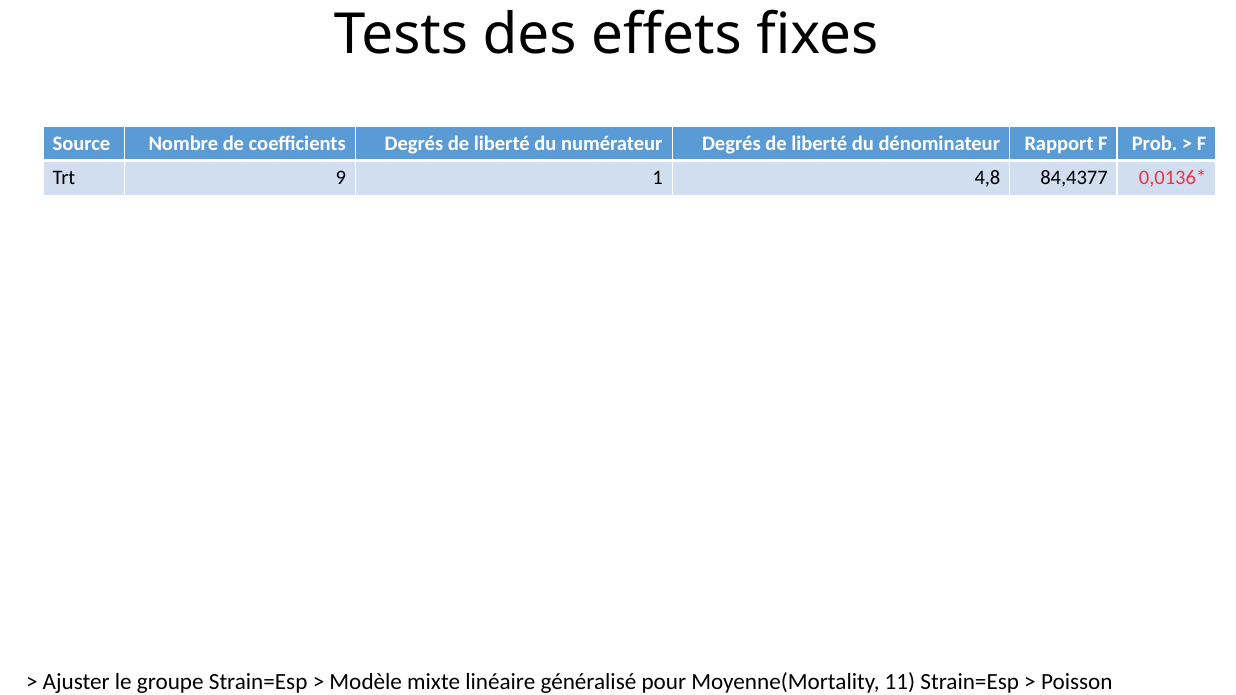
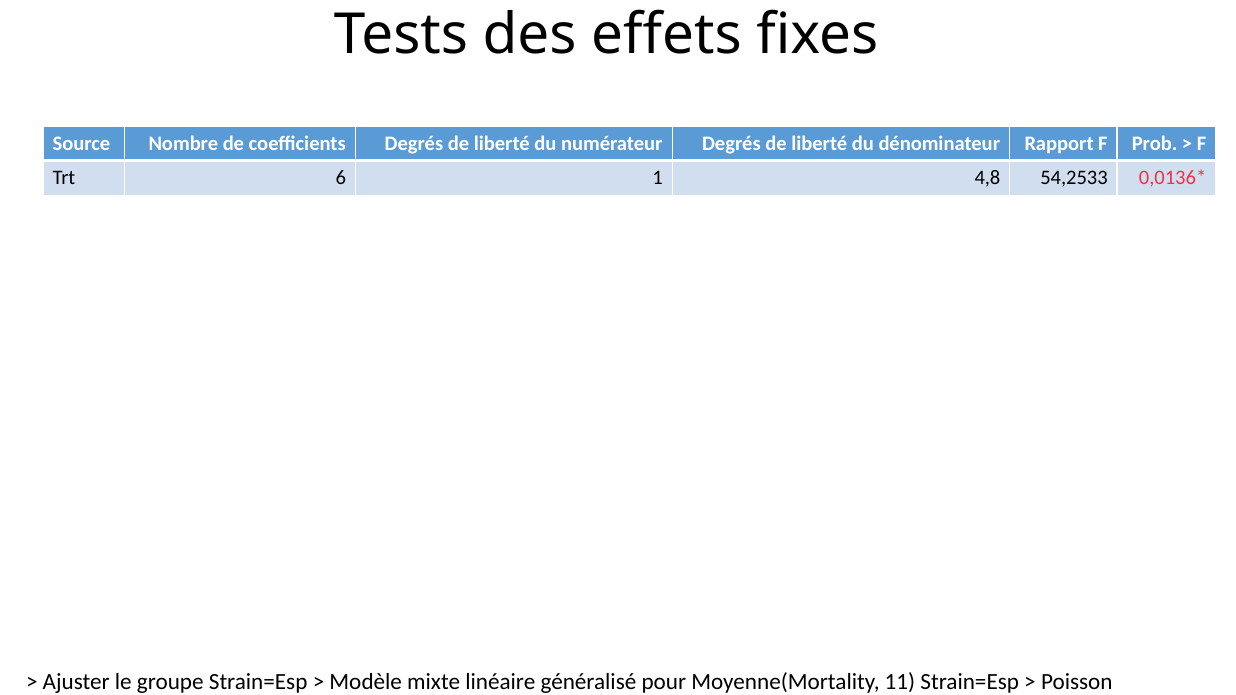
9: 9 -> 6 (341, 178)
84,4377: 84,4377 -> 54,2533 (1074, 178)
